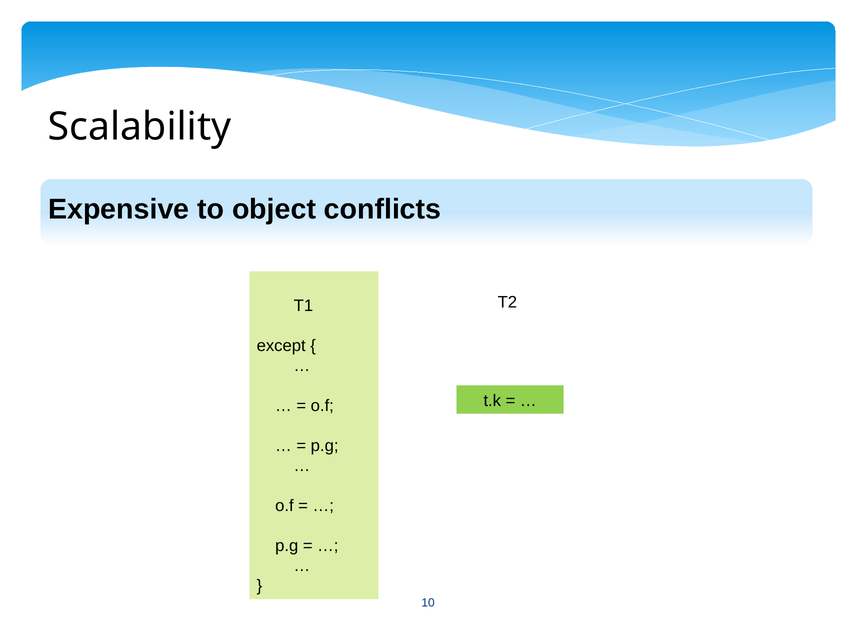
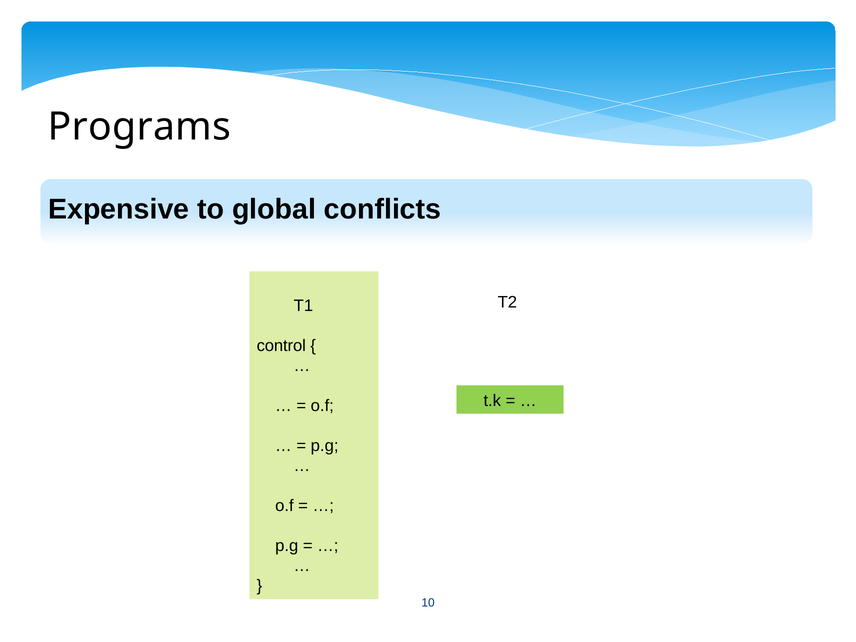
Scalability: Scalability -> Programs (139, 127)
object: object -> global (274, 209)
except: except -> control (281, 346)
